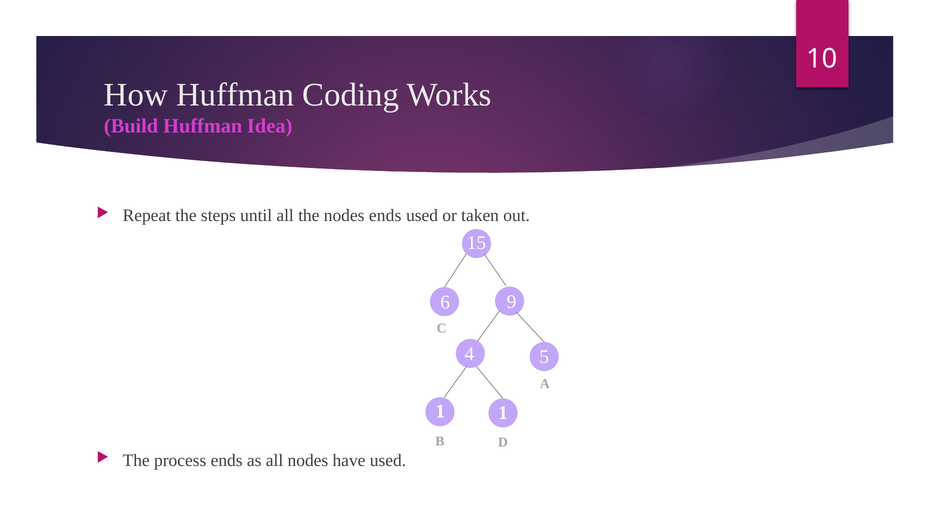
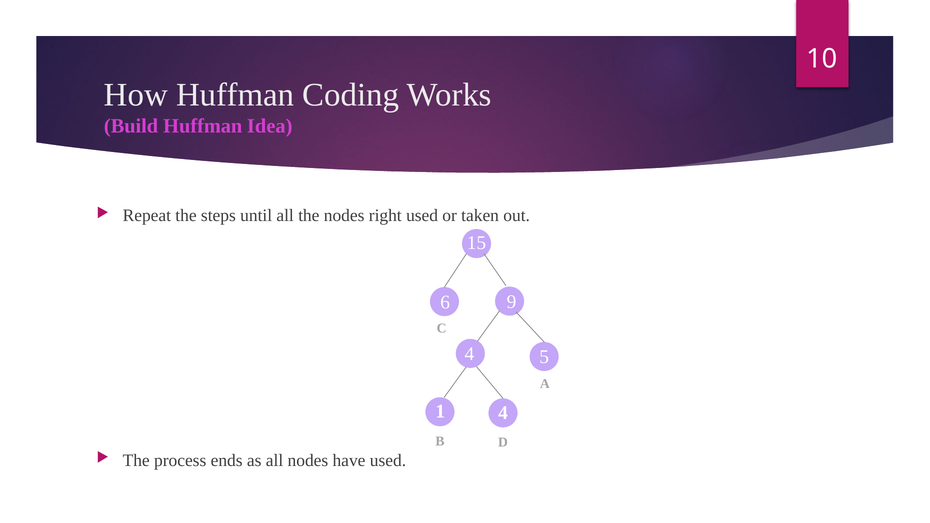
nodes ends: ends -> right (385, 216)
1: 1 -> 4 (503, 413)
